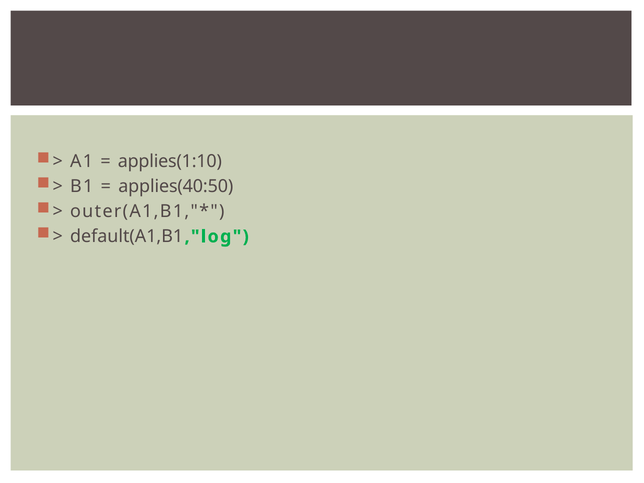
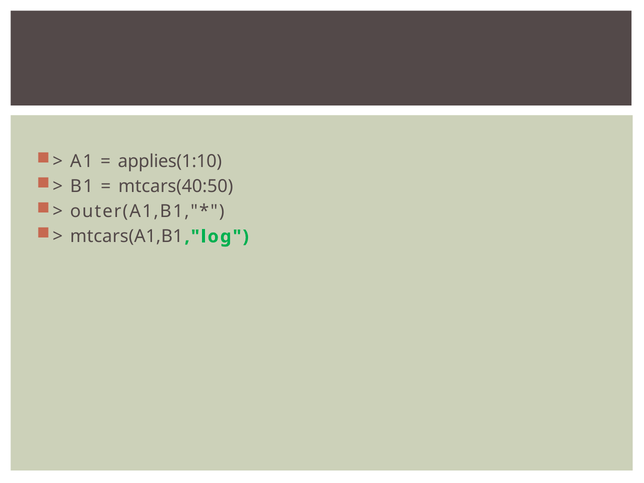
applies(40:50: applies(40:50 -> mtcars(40:50 (176, 186)
default(A1,B1: default(A1,B1 -> mtcars(A1,B1 (127, 236)
